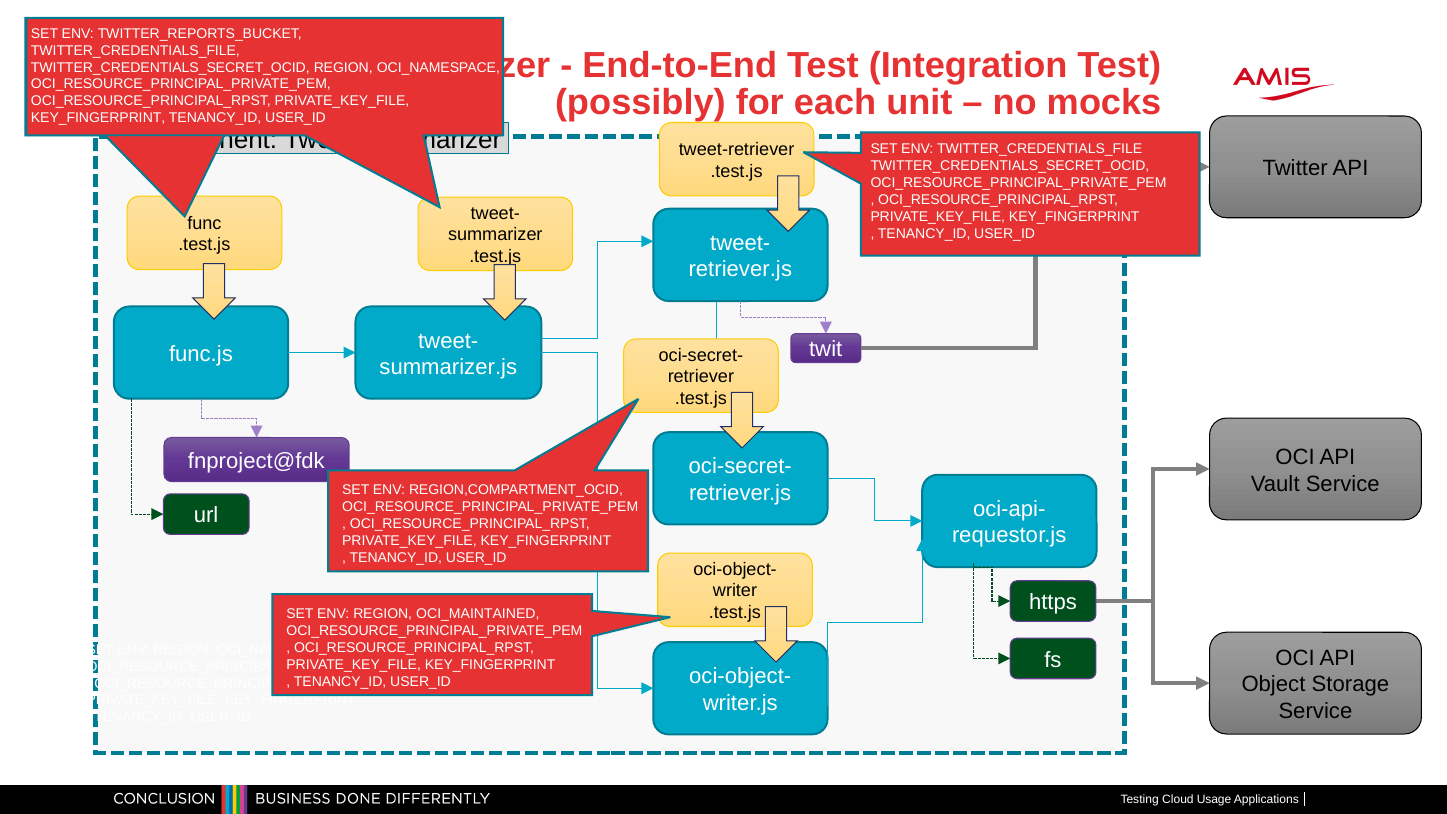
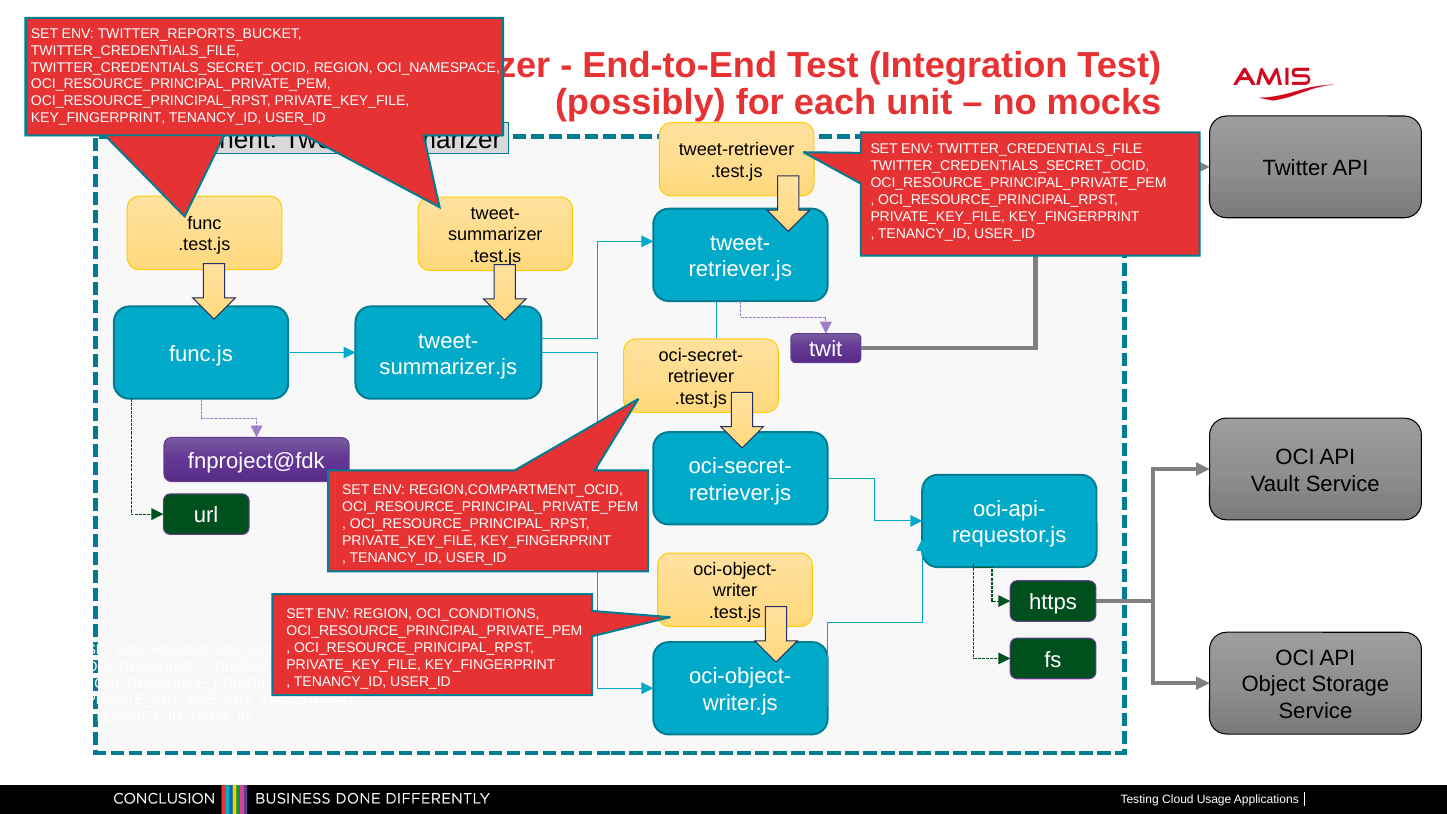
OCI_MAINTAINED: OCI_MAINTAINED -> OCI_CONDITIONS (478, 614)
